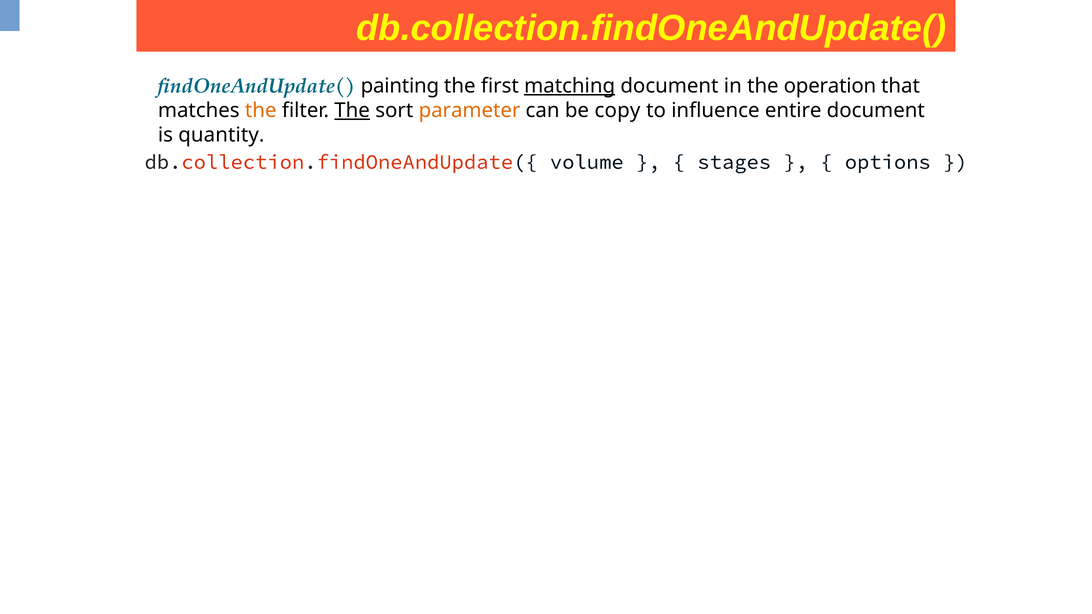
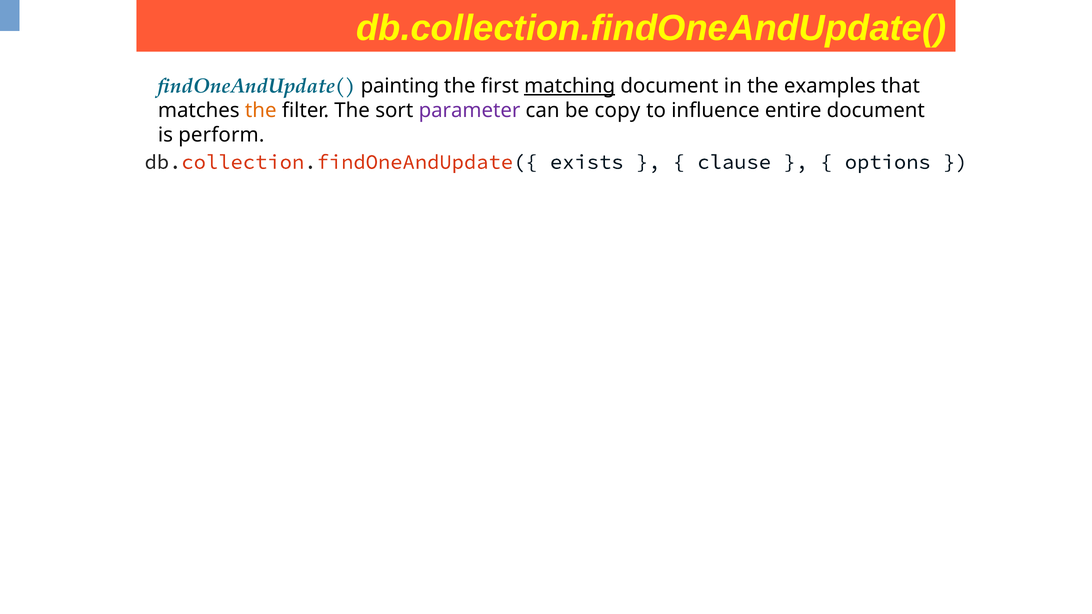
operation: operation -> examples (830, 86)
The underline: present -> none (352, 111)
parameter colour: orange -> purple (469, 111)
quantity: quantity -> perform (221, 135)
volume: volume -> exists (587, 162)
stages: stages -> clause (734, 162)
